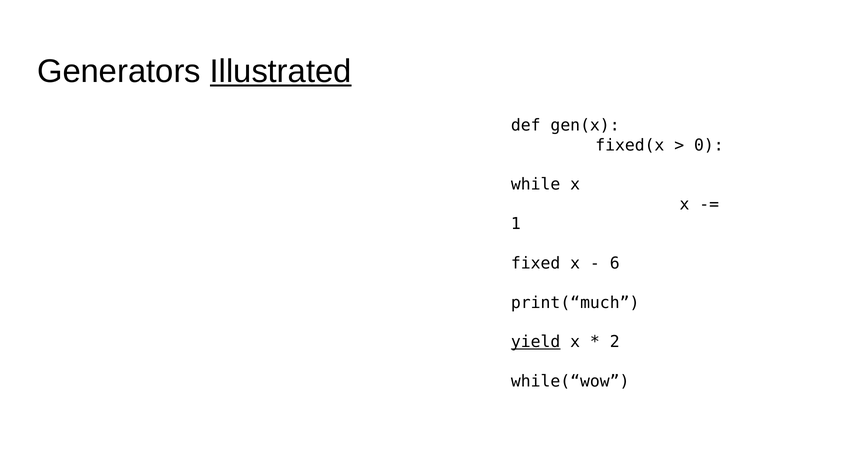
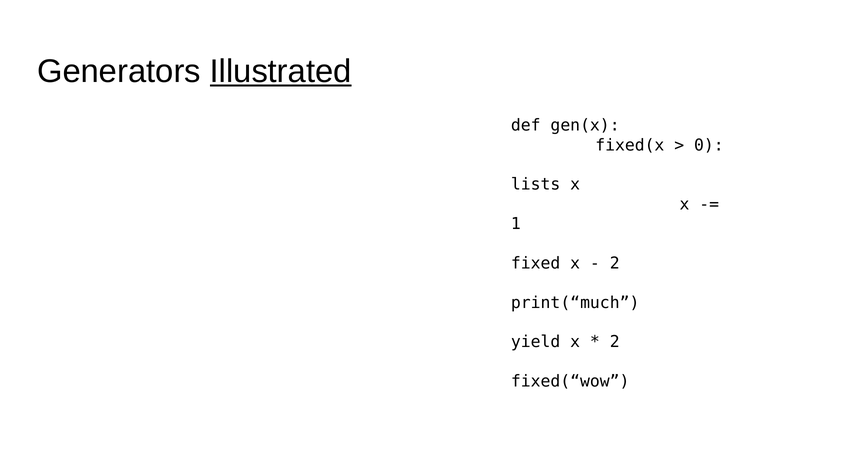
while: while -> lists (536, 185)
6: 6 -> 2 (615, 263)
yield underline: present -> none (536, 342)
while(“wow: while(“wow -> fixed(“wow (570, 381)
